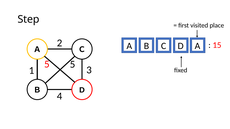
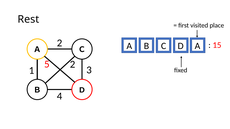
Step: Step -> Rest (28, 19)
5 5: 5 -> 2 (73, 65)
